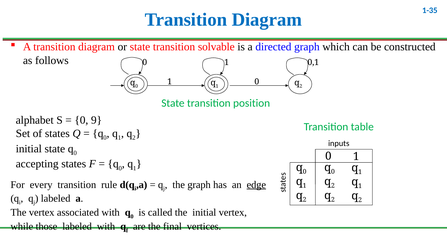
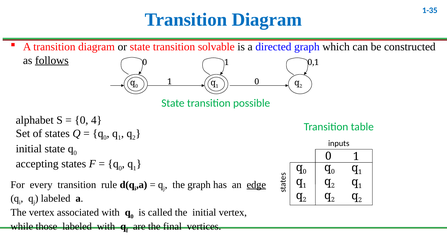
follows underline: none -> present (52, 60)
position: position -> possible (252, 103)
9: 9 -> 4 (97, 120)
